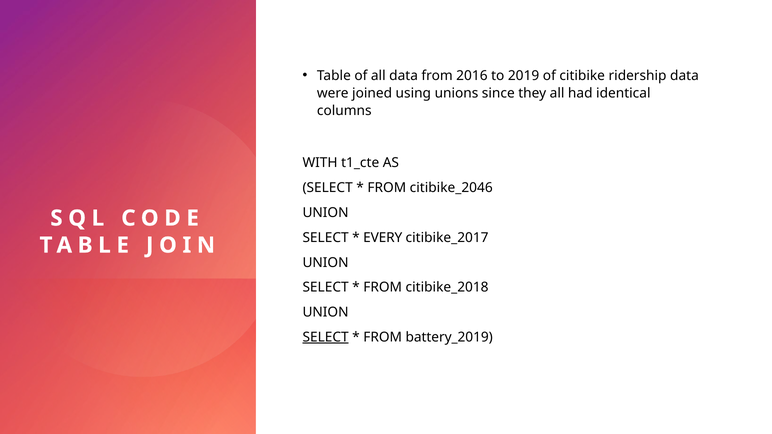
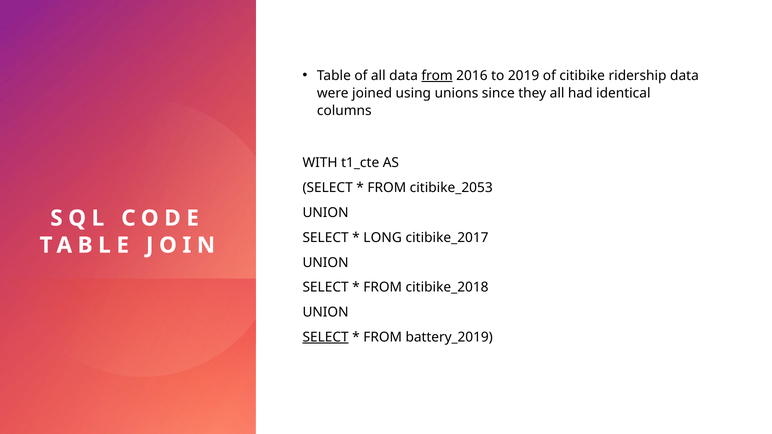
from underline: none -> present (437, 76)
citibike_2046: citibike_2046 -> citibike_2053 (451, 188)
EVERY: EVERY -> LONG (383, 238)
